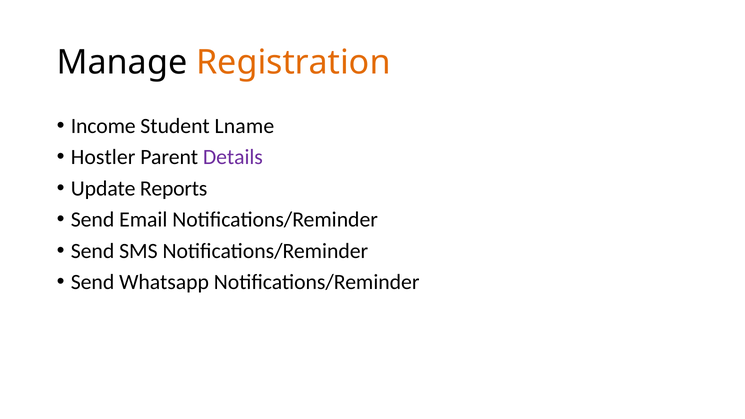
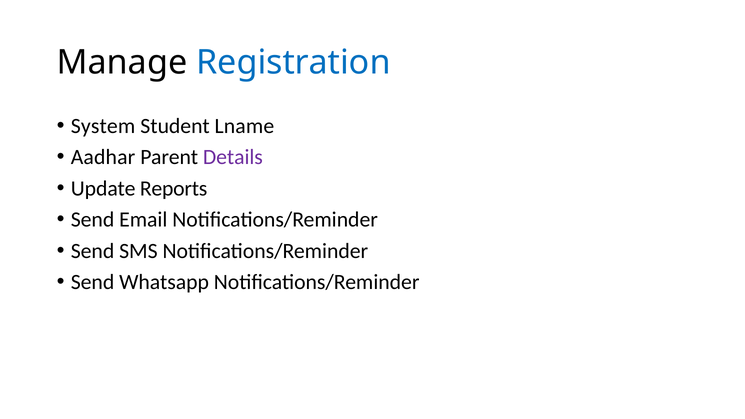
Registration colour: orange -> blue (293, 63)
Income: Income -> System (103, 126)
Hostler: Hostler -> Aadhar (103, 157)
